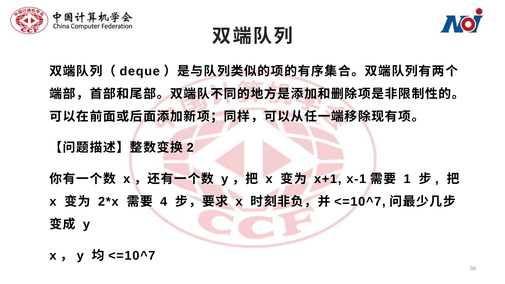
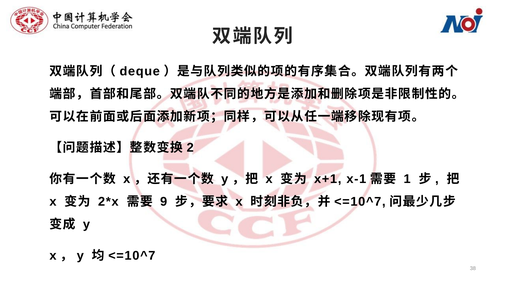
4: 4 -> 9 (164, 202)
